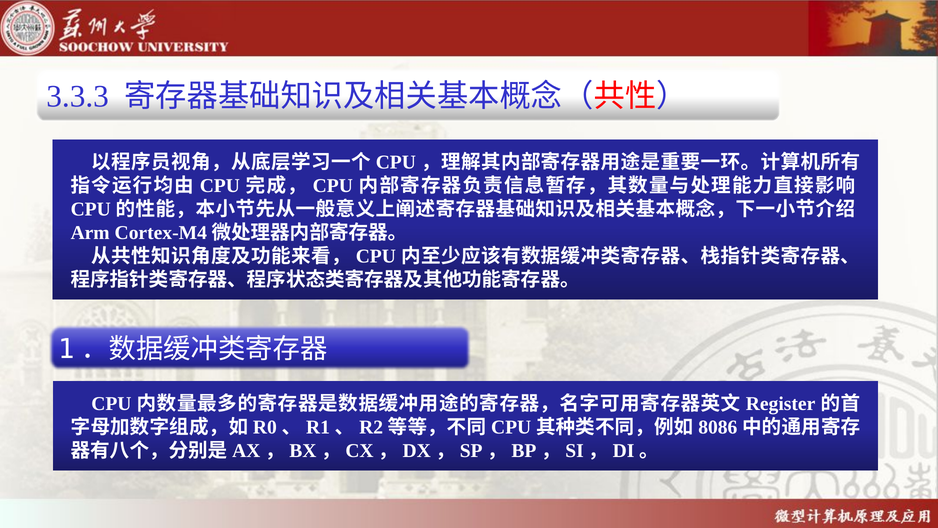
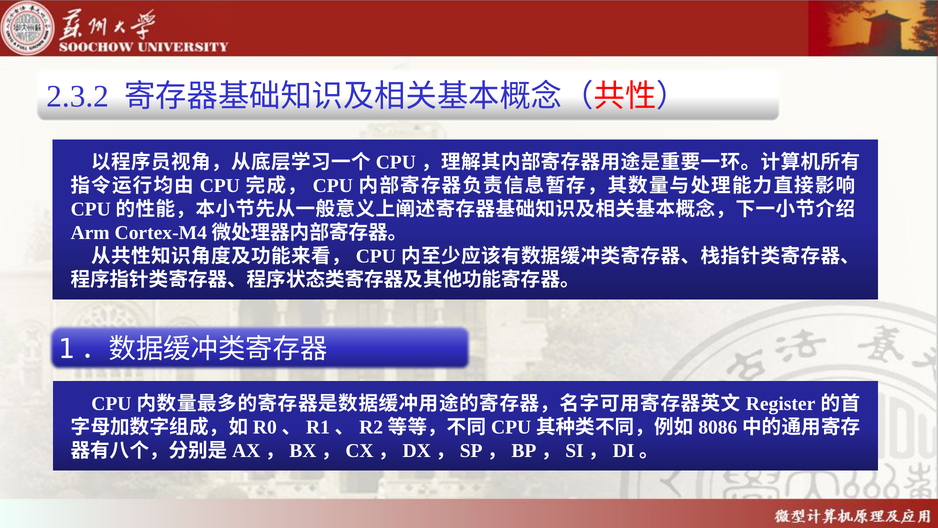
3.3.3: 3.3.3 -> 2.3.2 (78, 97)
